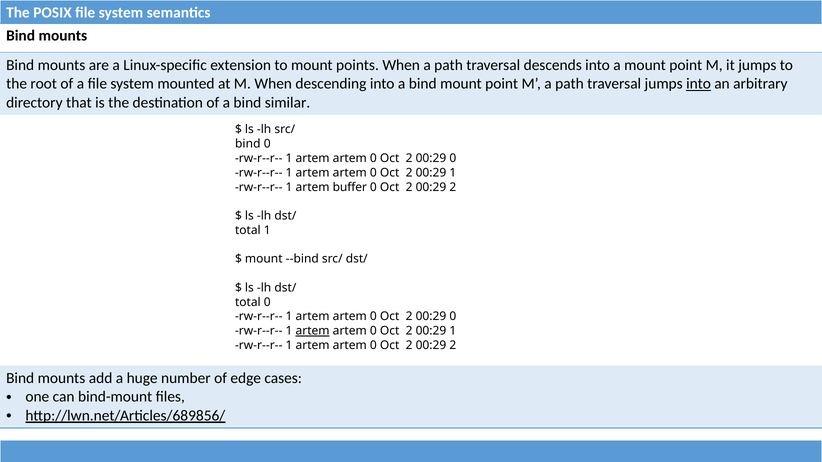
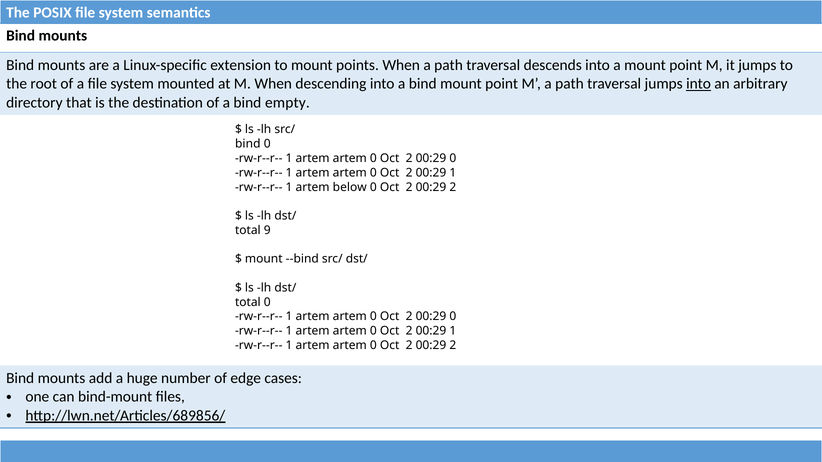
similar: similar -> empty (287, 103)
buffer: buffer -> below (350, 187)
total 1: 1 -> 9 (267, 230)
artem underline: present -> none (313, 331)
